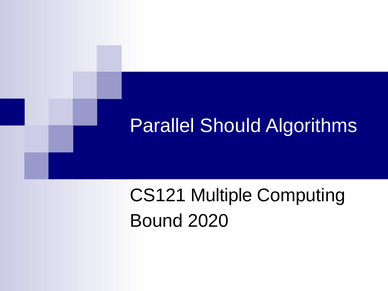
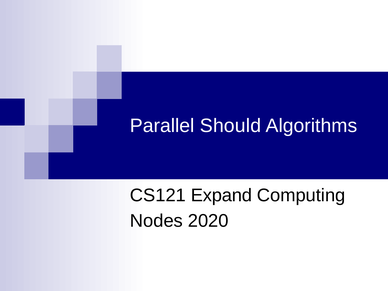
Multiple: Multiple -> Expand (221, 195)
Bound: Bound -> Nodes (156, 221)
